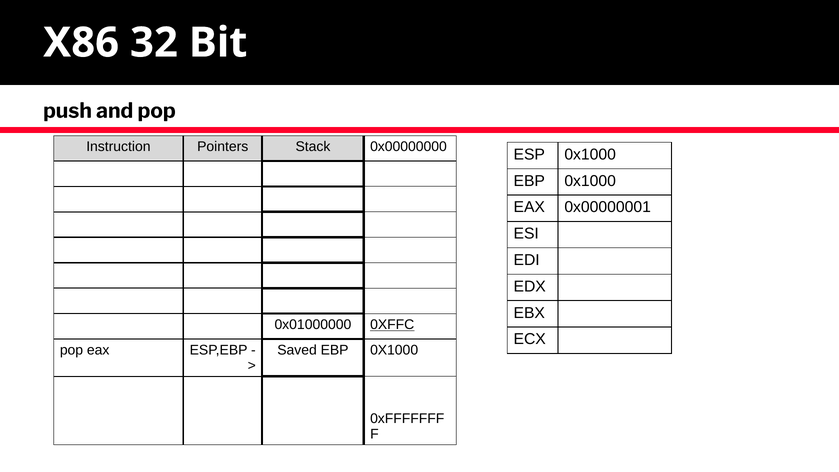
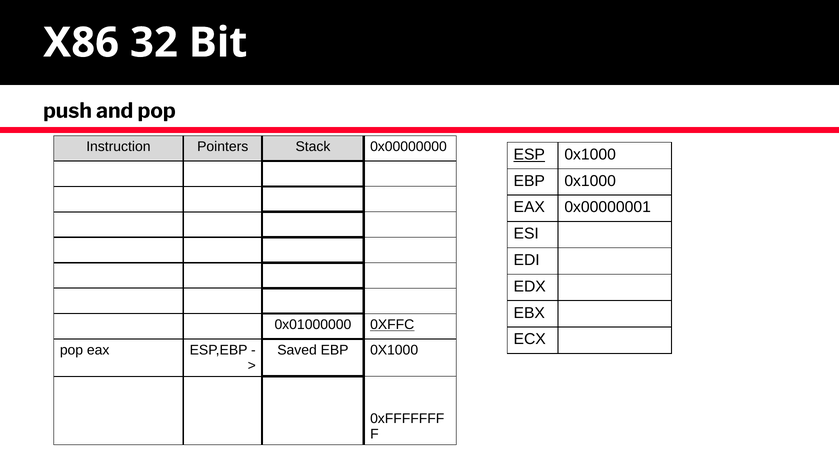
ESP underline: none -> present (529, 154)
